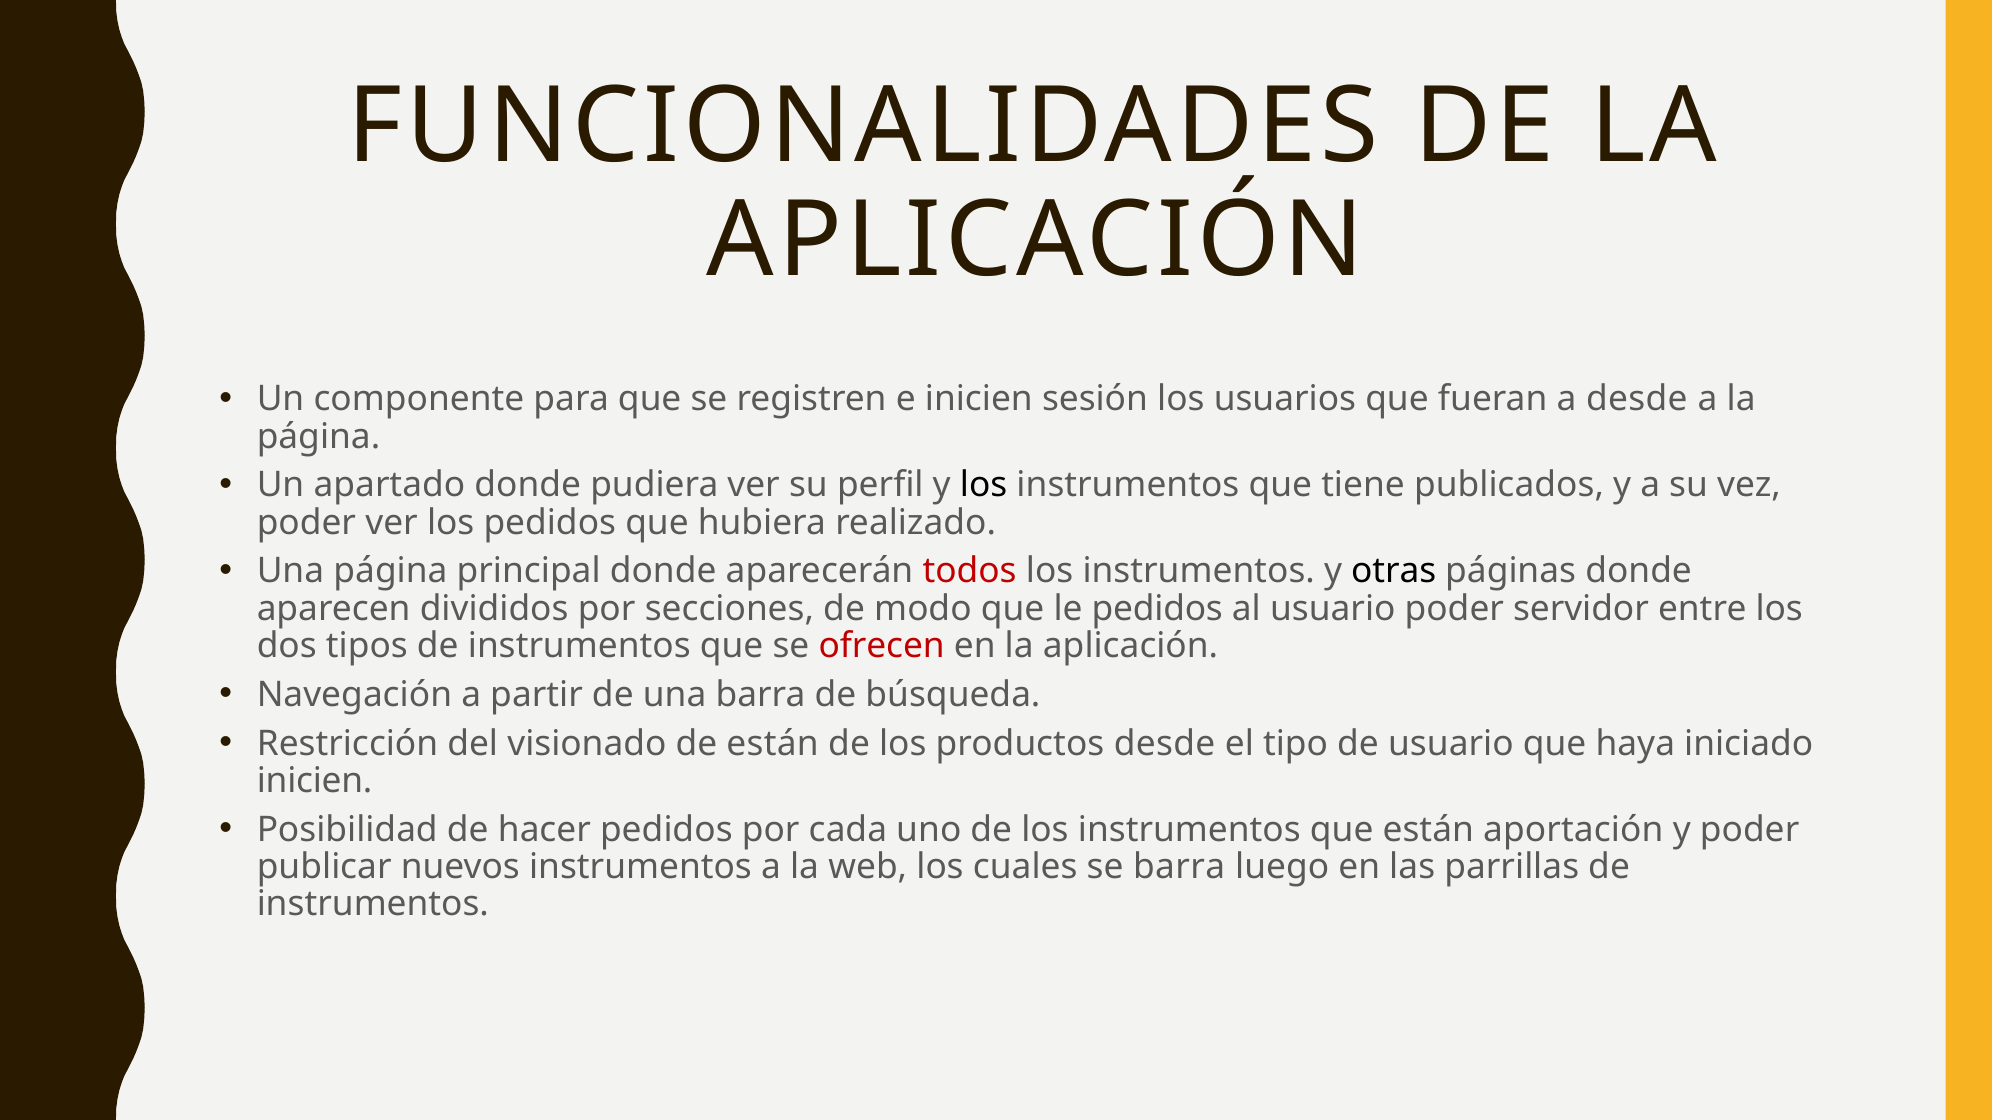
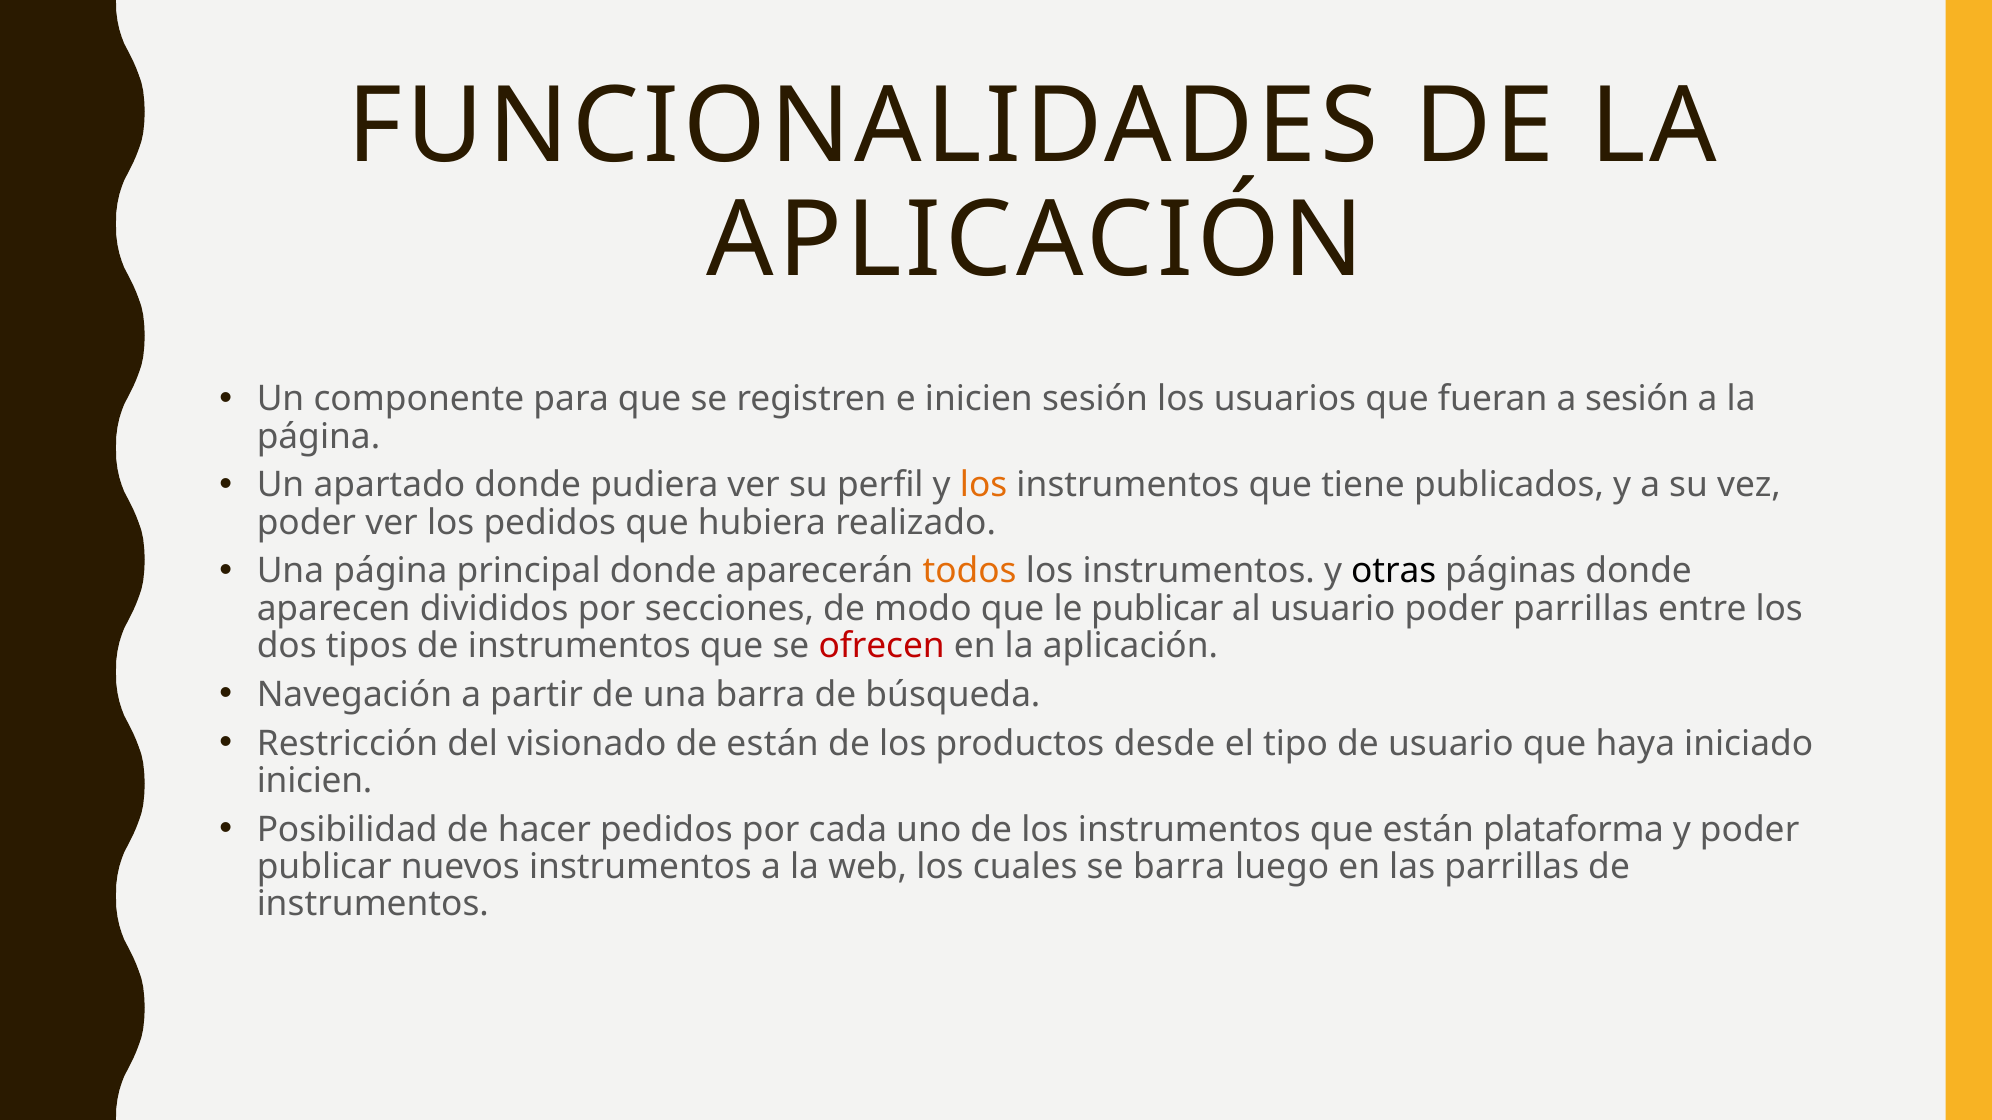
a desde: desde -> sesión (1637, 399)
los colour: black -> orange (984, 486)
todos colour: red -> orange (970, 572)
le pedidos: pedidos -> publicar (1157, 609)
poder servidor: servidor -> parrillas (1581, 609)
aportación: aportación -> plataforma (1574, 830)
